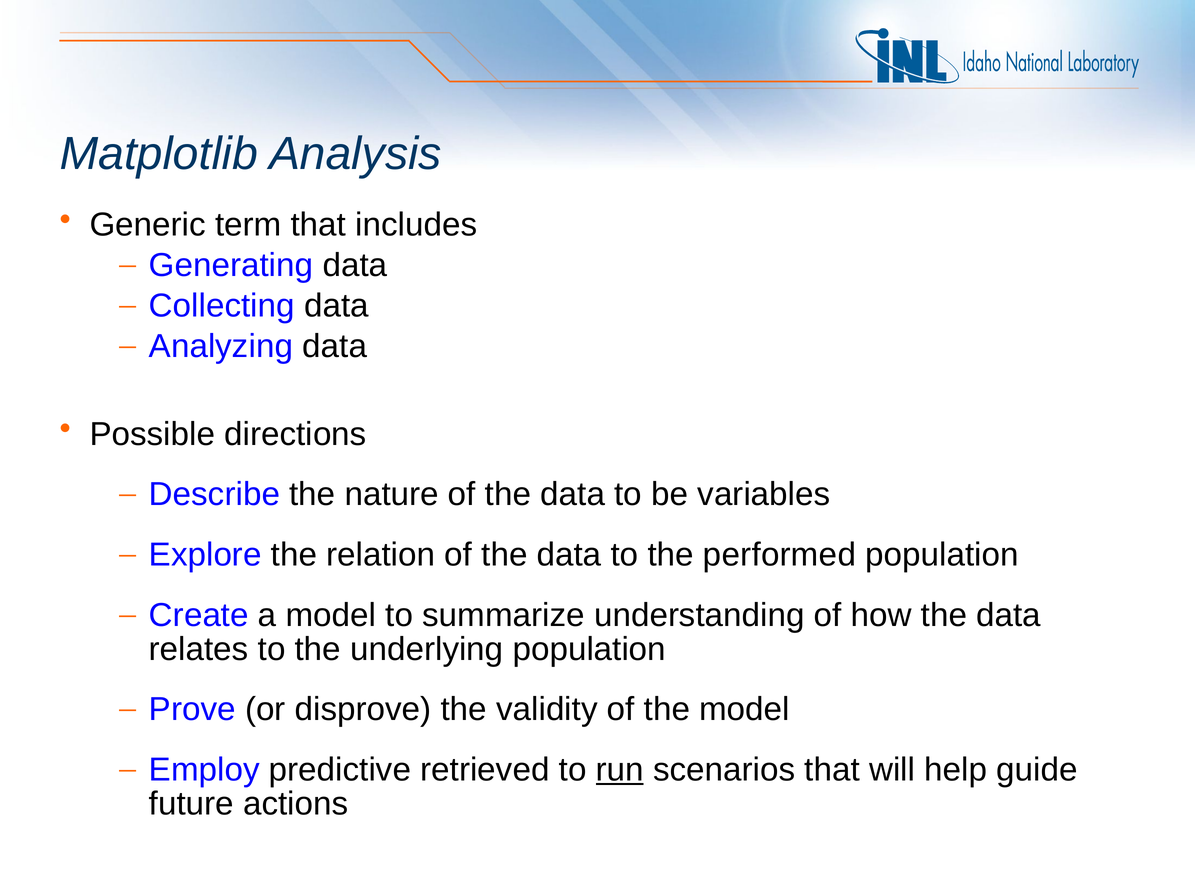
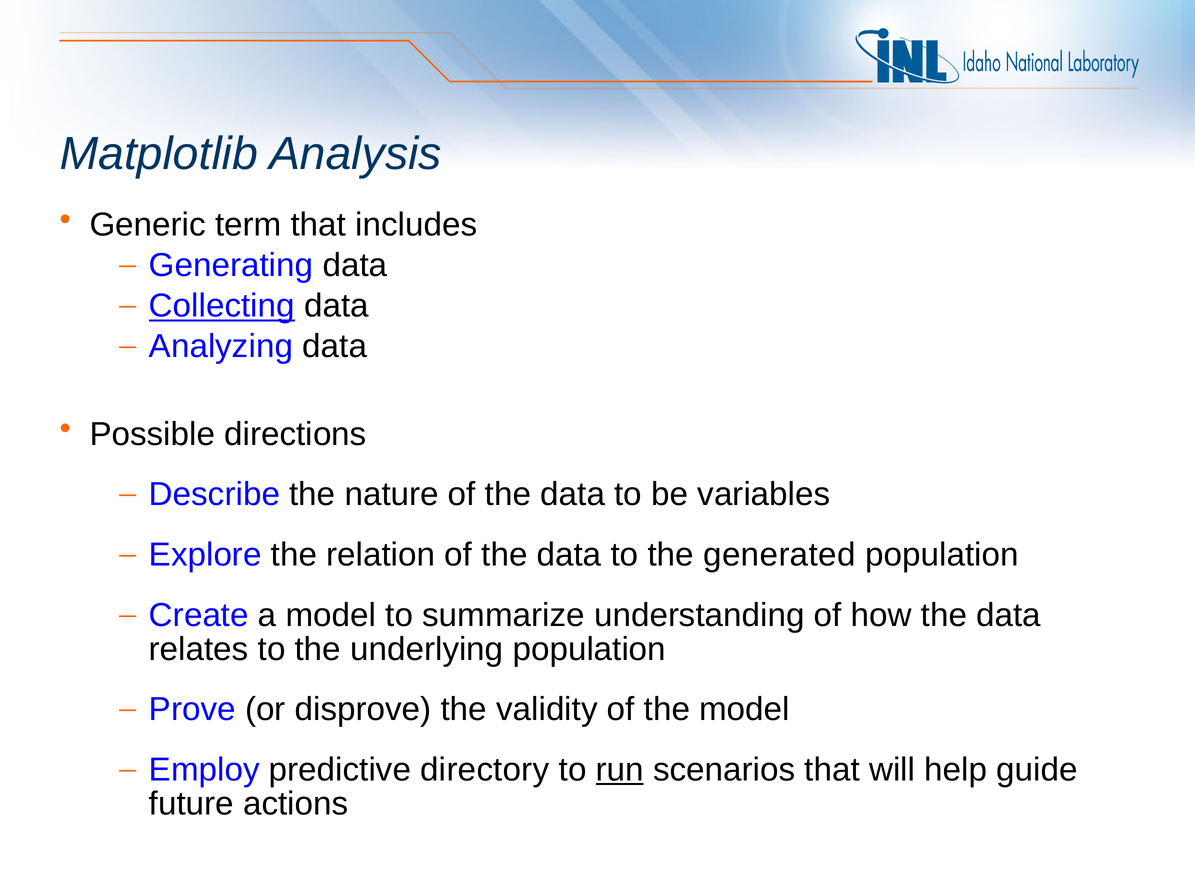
Collecting underline: none -> present (222, 306)
performed: performed -> generated (779, 555)
retrieved: retrieved -> directory (485, 770)
